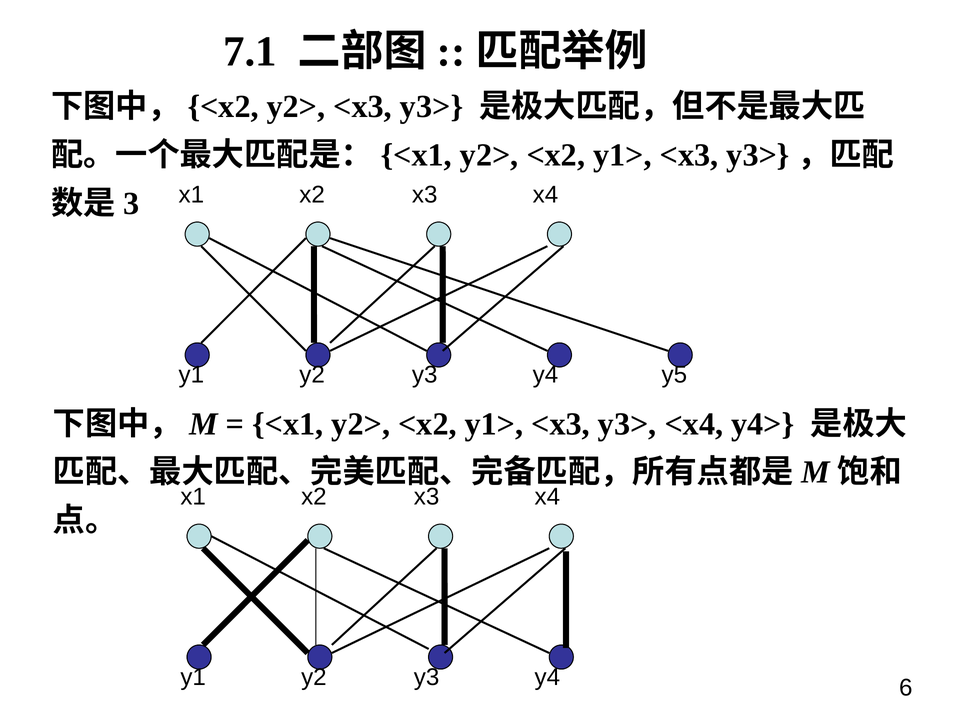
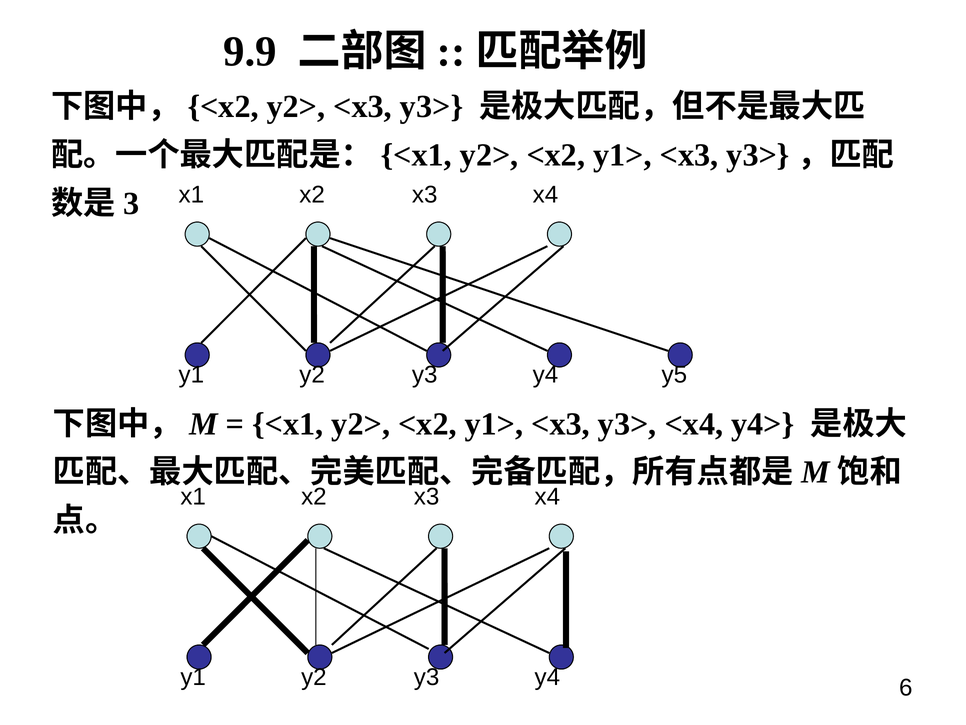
7.1: 7.1 -> 9.9 (250, 51)
